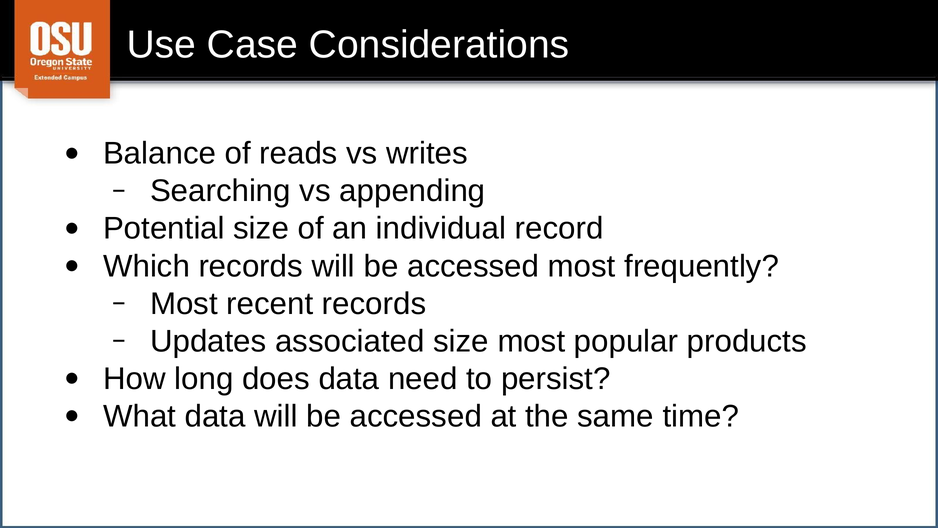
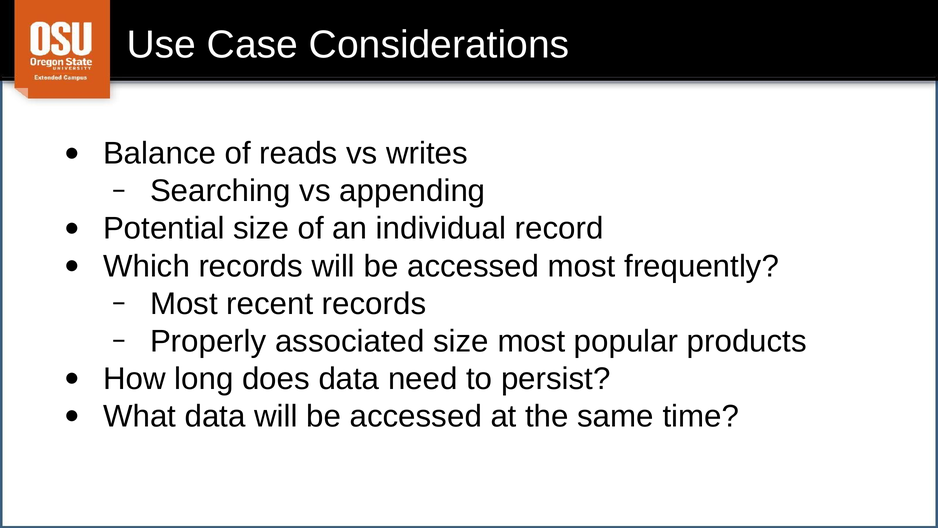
Updates: Updates -> Properly (208, 341)
